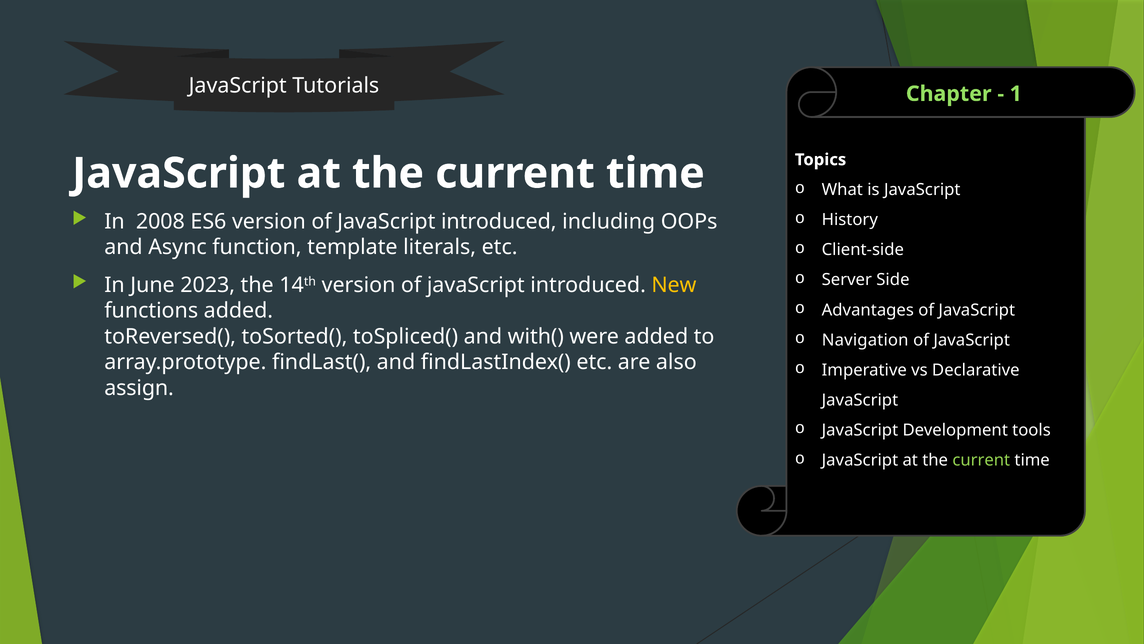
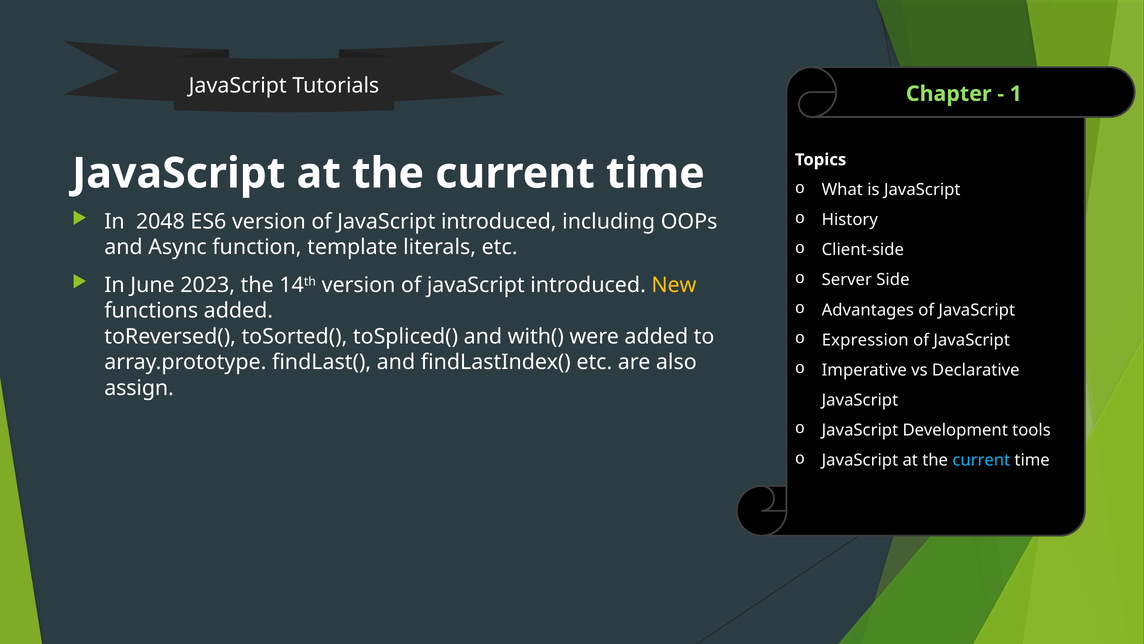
2008: 2008 -> 2048 (160, 221)
Navigation: Navigation -> Expression (865, 340)
current colour: light green -> light blue (981, 460)
